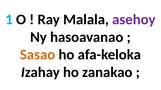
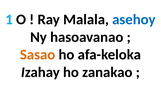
asehoy colour: purple -> blue (134, 20)
